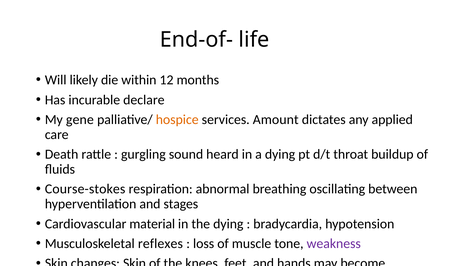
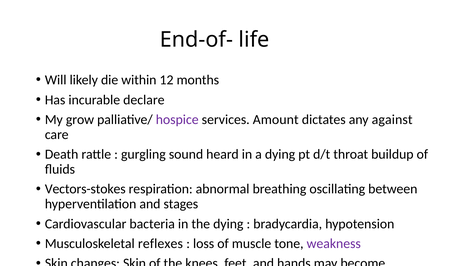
gene: gene -> grow (80, 119)
hospice colour: orange -> purple (177, 119)
applied: applied -> against (392, 119)
Course-stokes: Course-stokes -> Vectors-stokes (85, 189)
material: material -> bacteria (152, 223)
